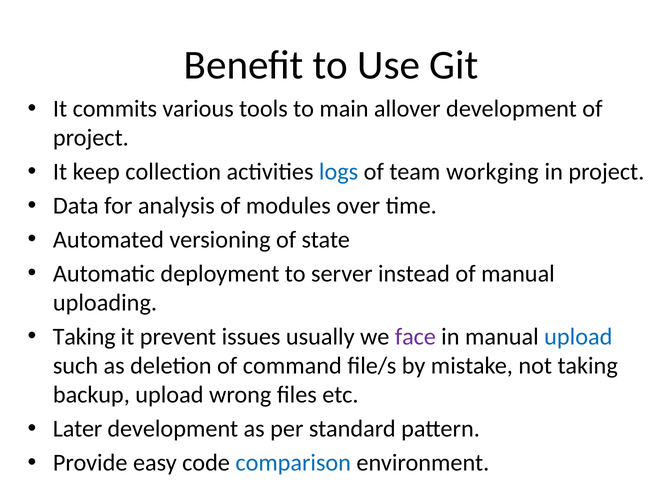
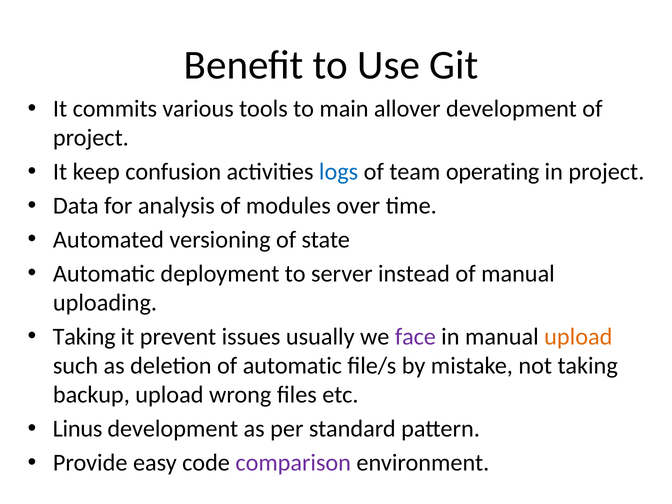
collection: collection -> confusion (173, 172)
workging: workging -> operating (493, 172)
upload colour: blue -> orange (578, 337)
of command: command -> automatic (292, 366)
Later: Later -> Linus (78, 429)
comparison colour: blue -> purple (293, 463)
